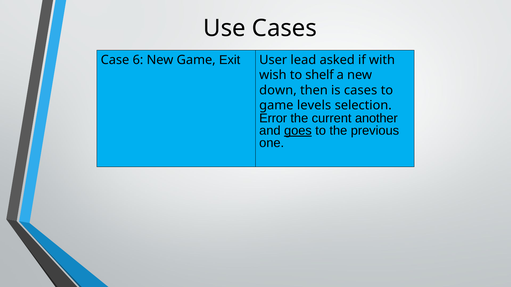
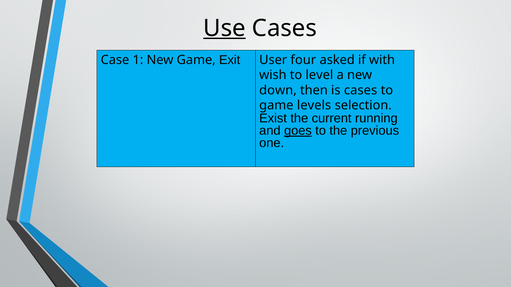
Use underline: none -> present (224, 28)
6: 6 -> 1 (138, 60)
lead: lead -> four (303, 60)
shelf: shelf -> level (319, 75)
Error: Error -> Exist (273, 118)
another: another -> running (376, 118)
